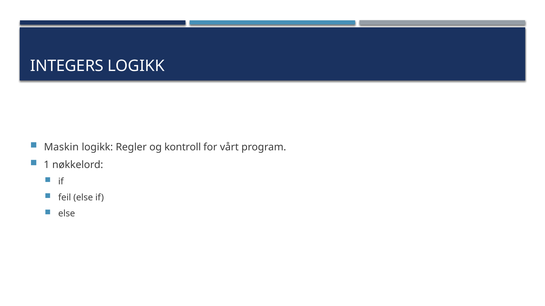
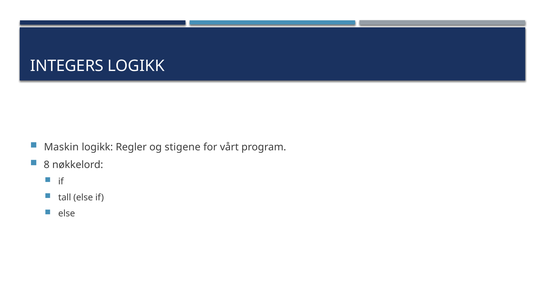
kontroll: kontroll -> stigene (183, 147)
1: 1 -> 8 (47, 165)
feil: feil -> tall (65, 198)
